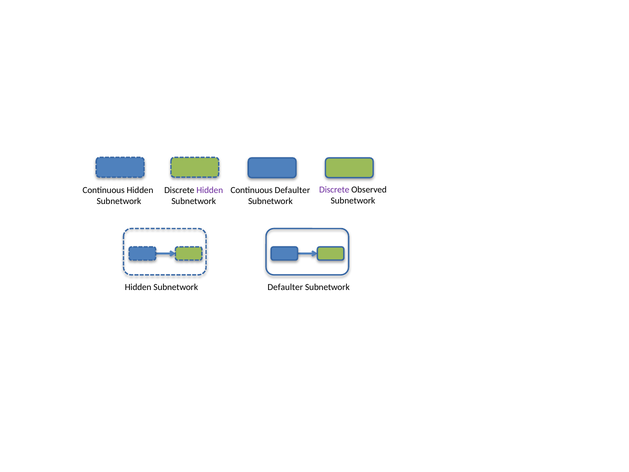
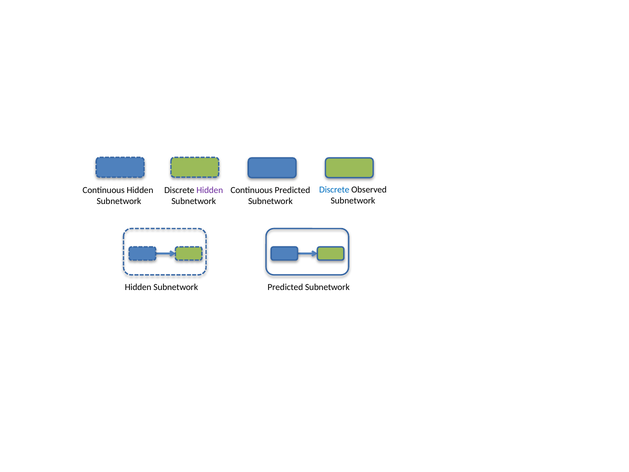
Discrete colour: purple -> blue (334, 190)
Continuous Defaulter: Defaulter -> Predicted (292, 190)
Subnetwork Defaulter: Defaulter -> Predicted (285, 287)
